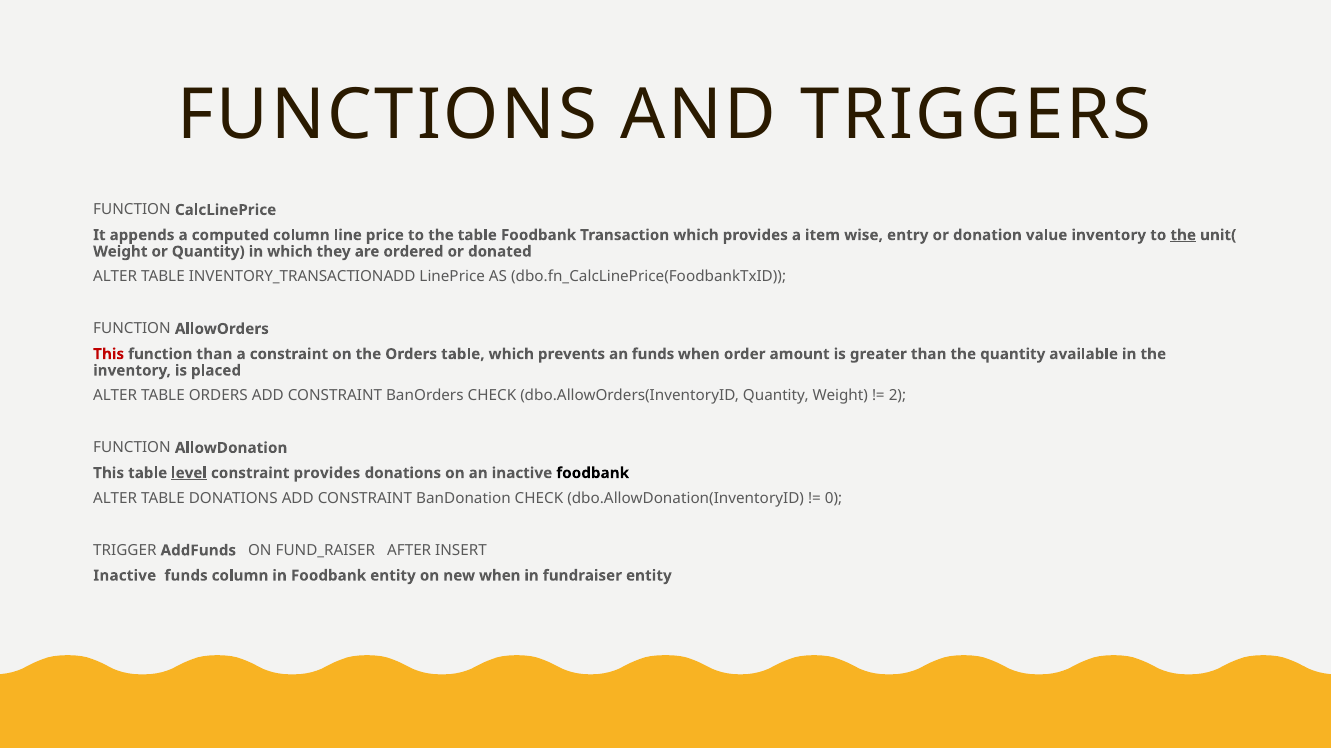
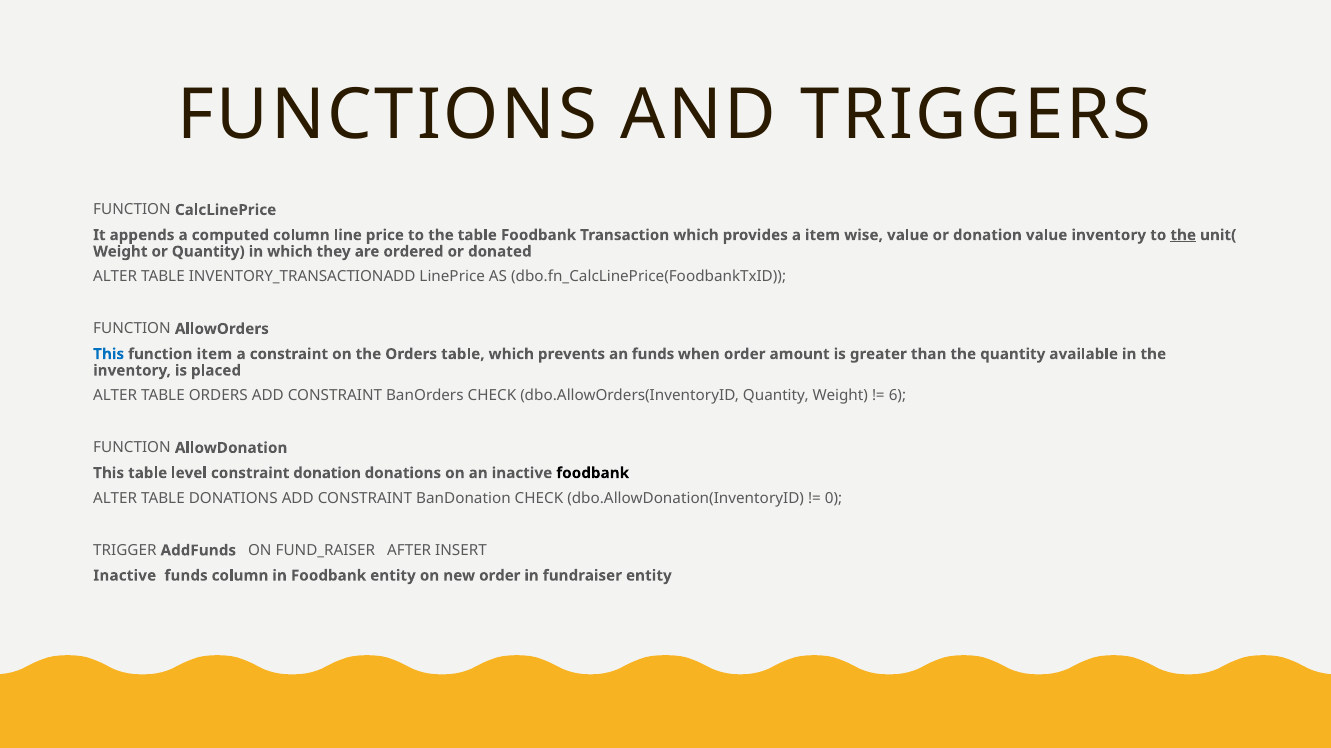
wise entry: entry -> value (908, 235)
This colour: red -> blue (109, 354)
function than: than -> item (214, 354)
2: 2 -> 6 (897, 396)
level underline: present -> none (189, 473)
constraint provides: provides -> donation (327, 473)
new when: when -> order (500, 576)
